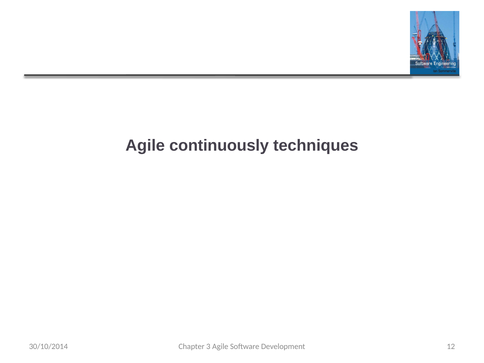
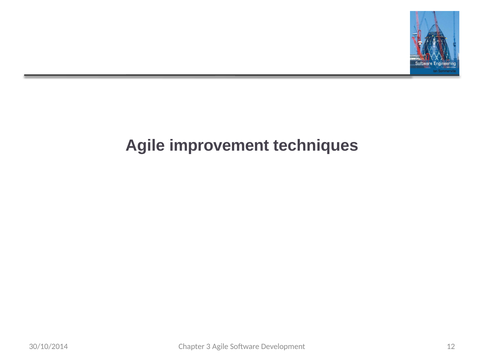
continuously: continuously -> improvement (219, 145)
